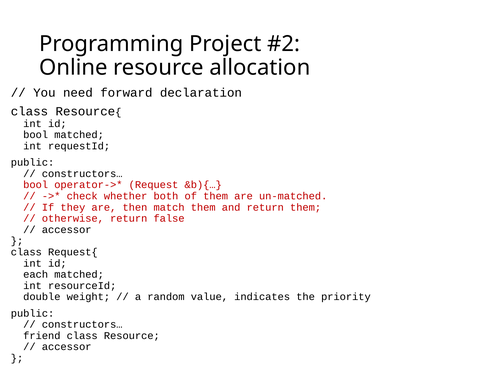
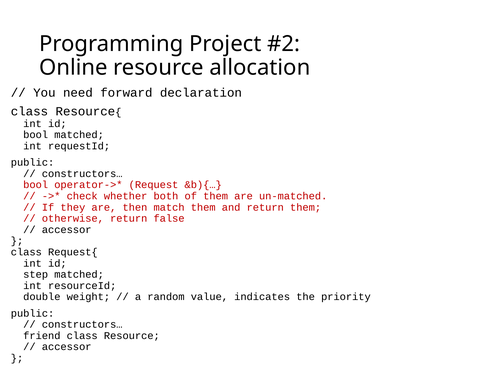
each: each -> step (36, 274)
